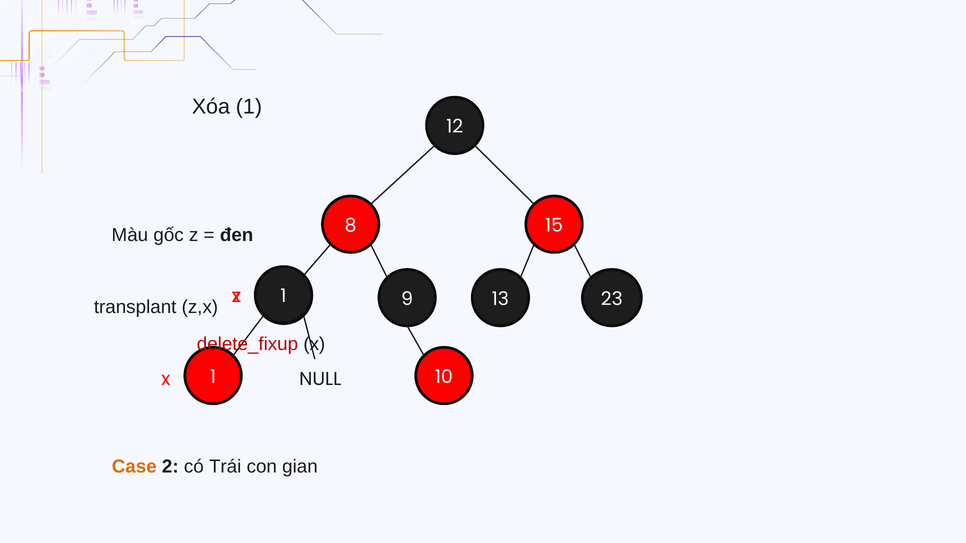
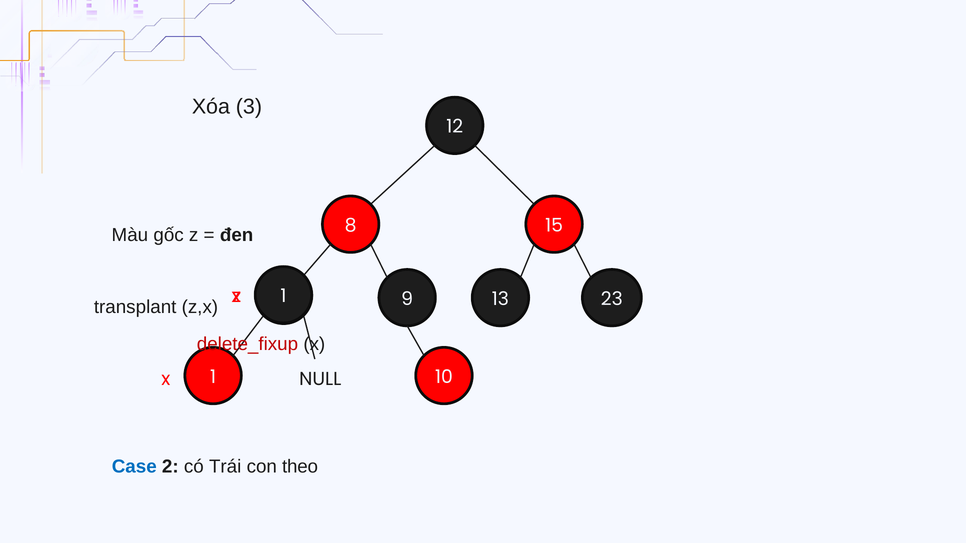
Xóa 1: 1 -> 3 (249, 107)
Case colour: orange -> blue (134, 467)
gian: gian -> theo (300, 467)
